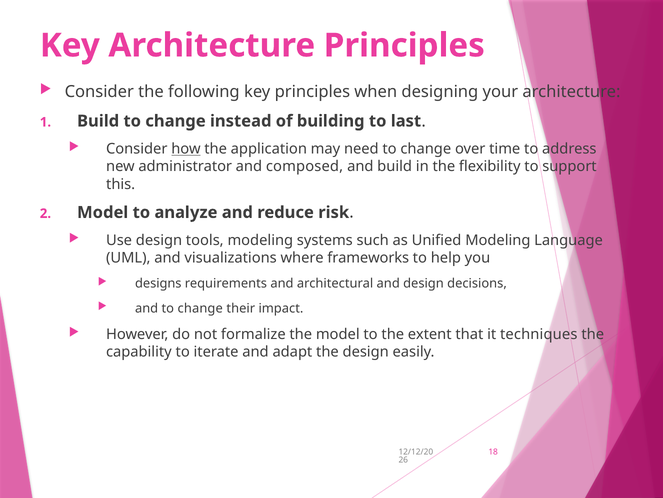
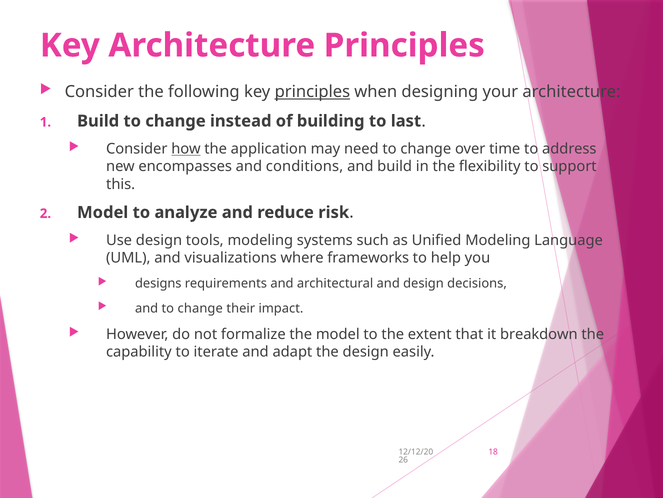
principles underline: none -> present (312, 92)
administrator: administrator -> encompasses (185, 166)
composed: composed -> conditions (305, 166)
techniques: techniques -> breakdown (539, 334)
